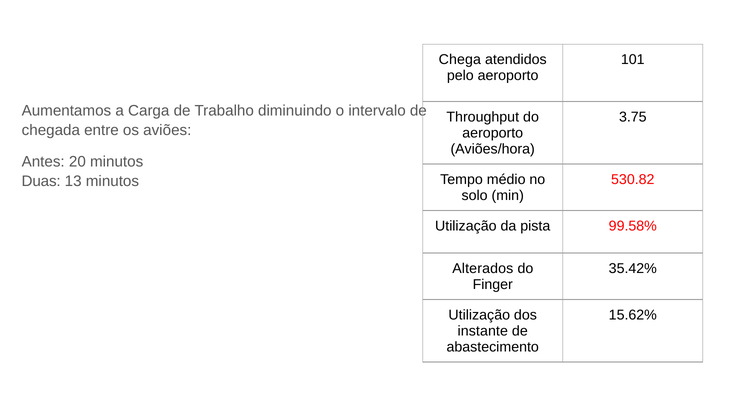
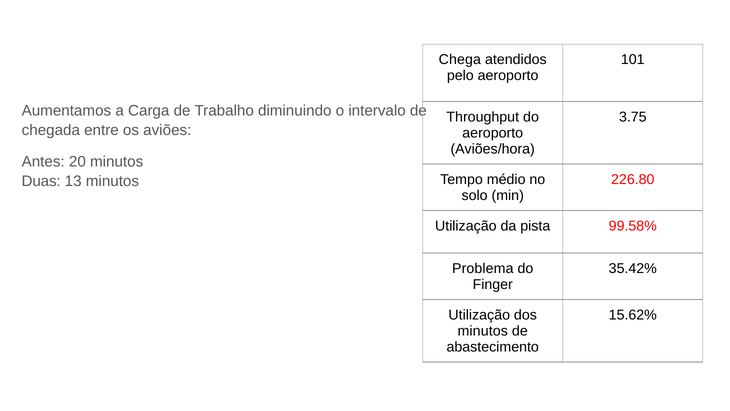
530.82: 530.82 -> 226.80 (633, 179)
Alterados: Alterados -> Problema (483, 268)
instante: instante -> minutos (483, 331)
